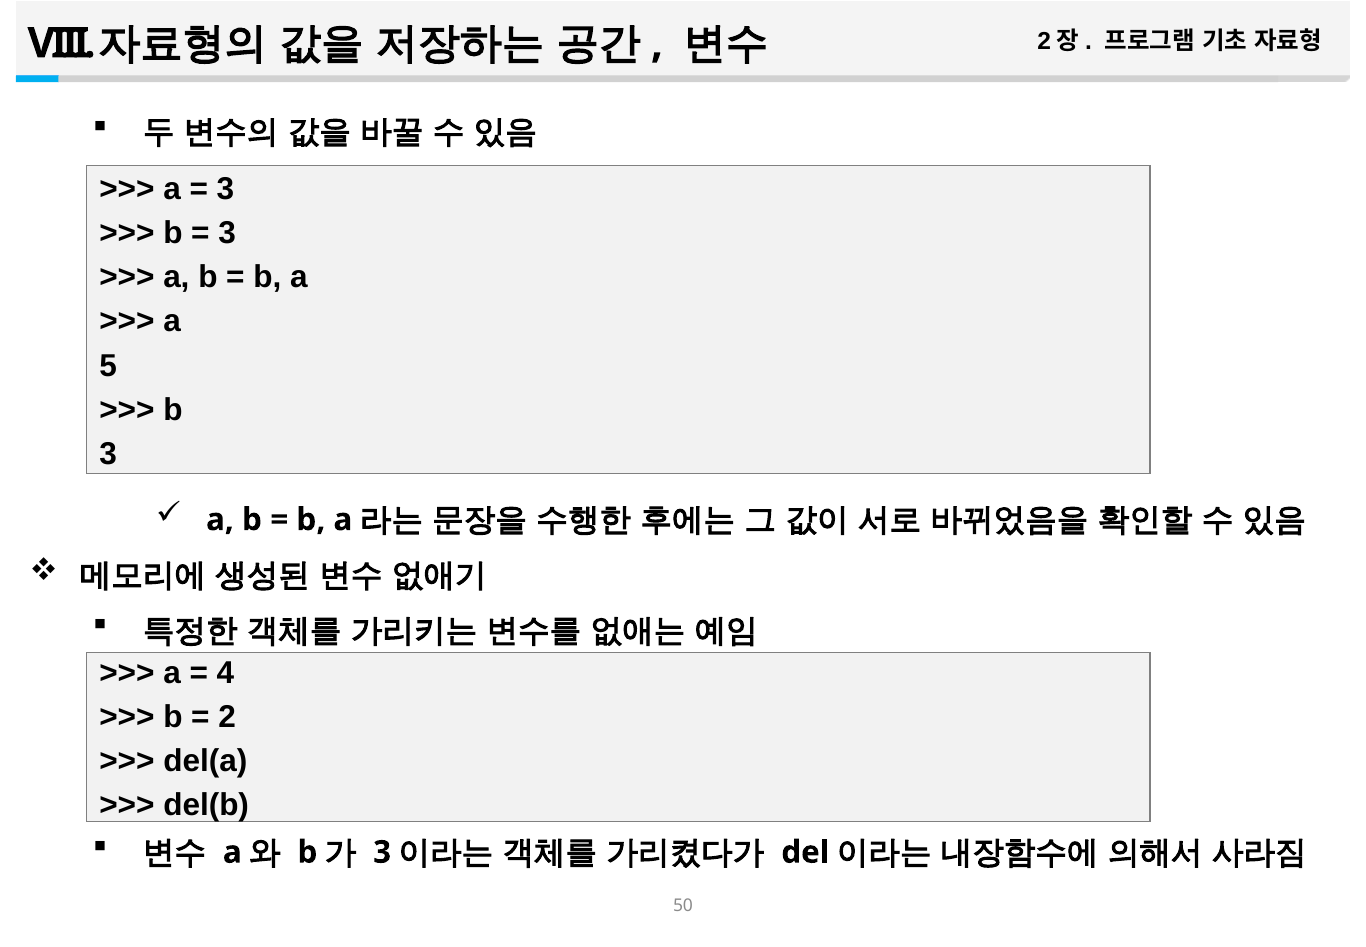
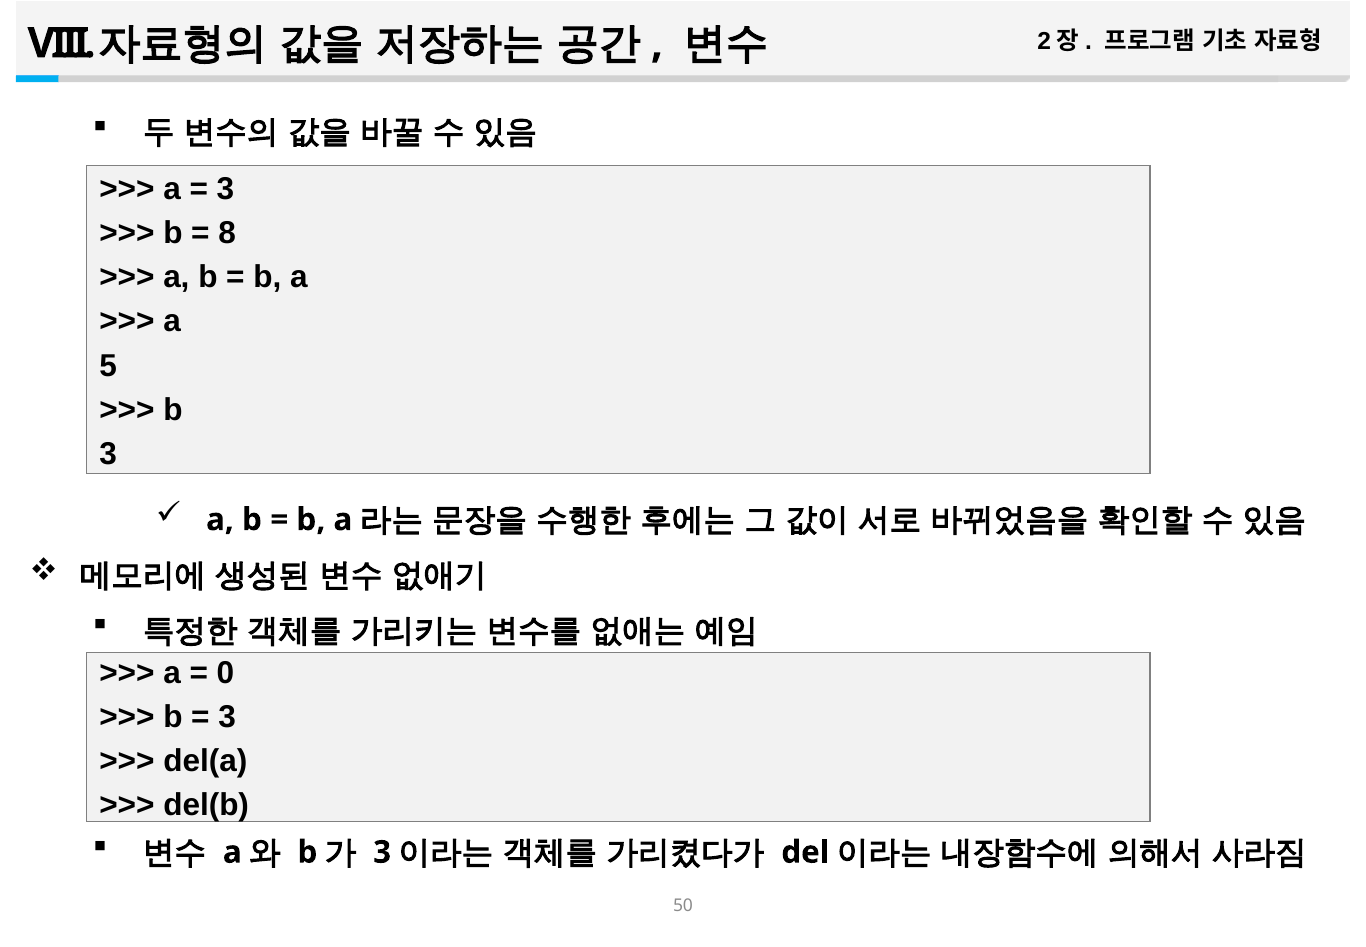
3: 3 -> 8 (227, 233)
4: 4 -> 0 (225, 672)
2: 2 -> 3 (227, 716)
